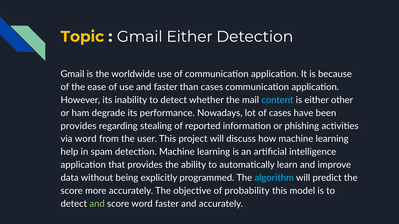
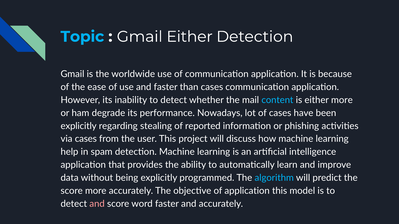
Topic colour: yellow -> light blue (82, 37)
either other: other -> more (342, 100)
provides: provides -> explicitly (79, 126)
via word: word -> cases (86, 139)
of probability: probability -> application (247, 191)
and colour: light green -> pink (97, 204)
